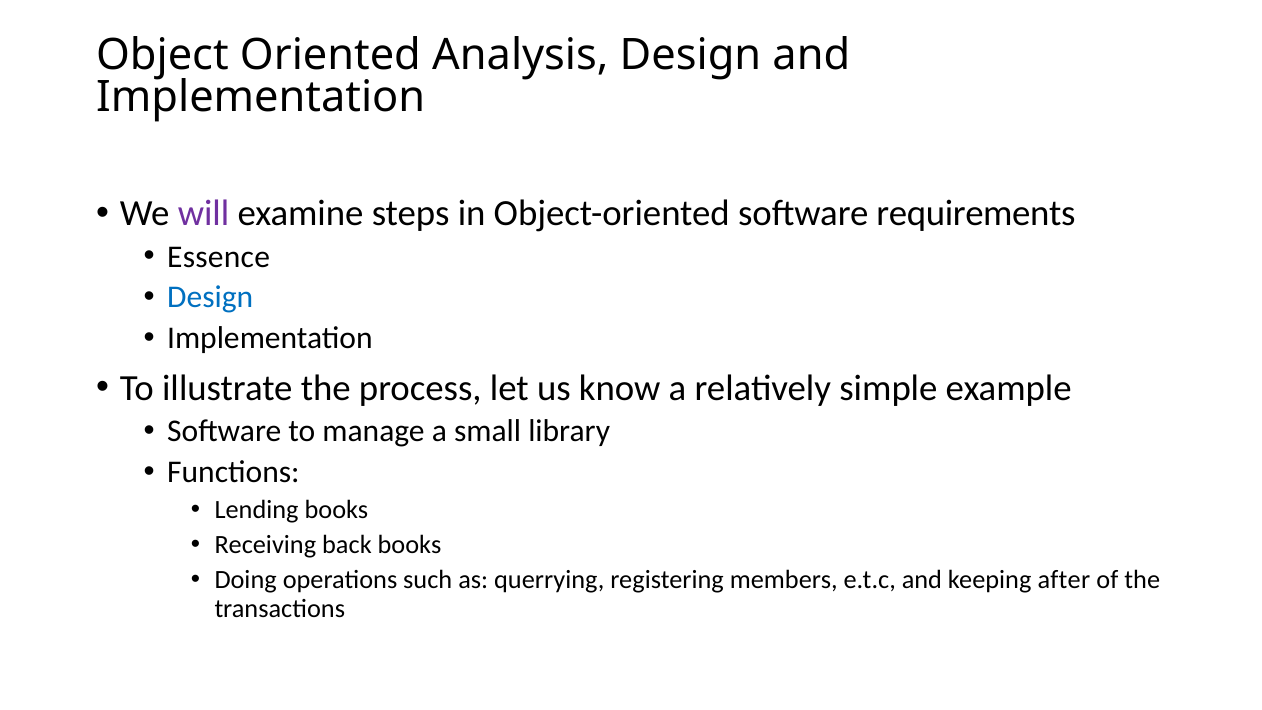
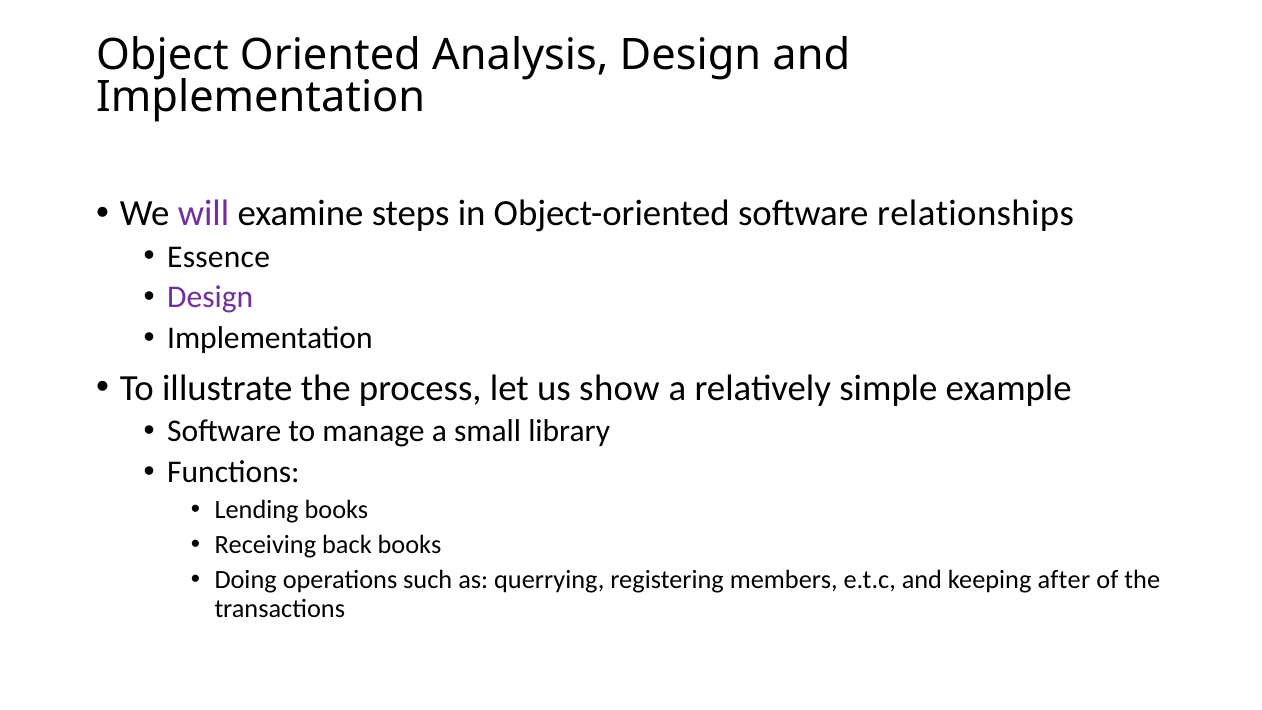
requirements: requirements -> relationships (976, 213)
Design colour: blue -> purple (210, 297)
know: know -> show (620, 388)
